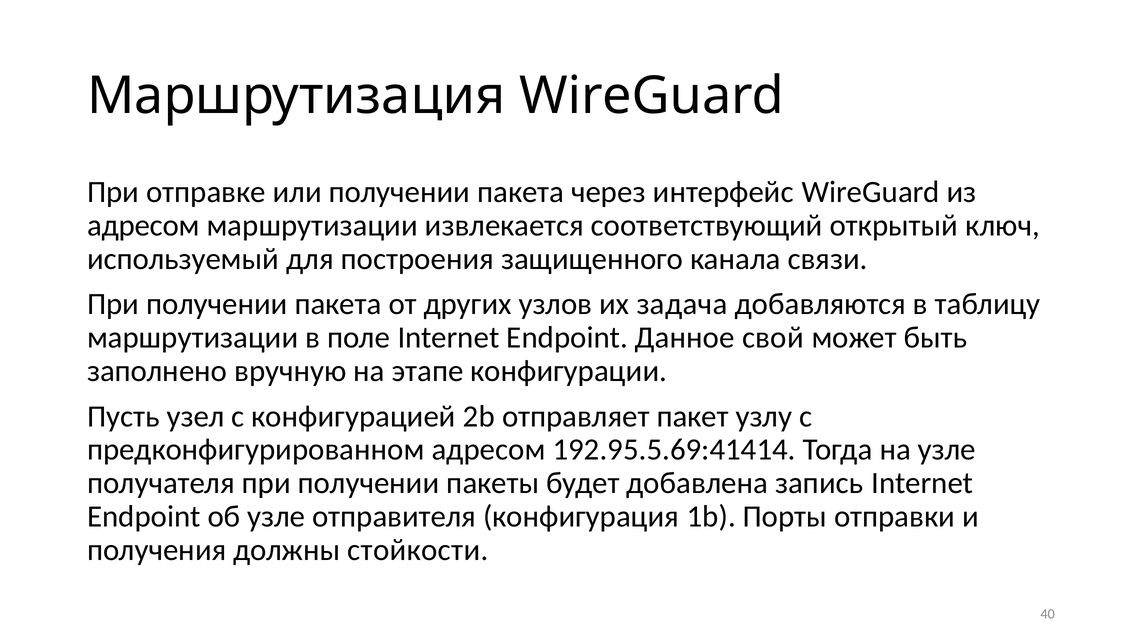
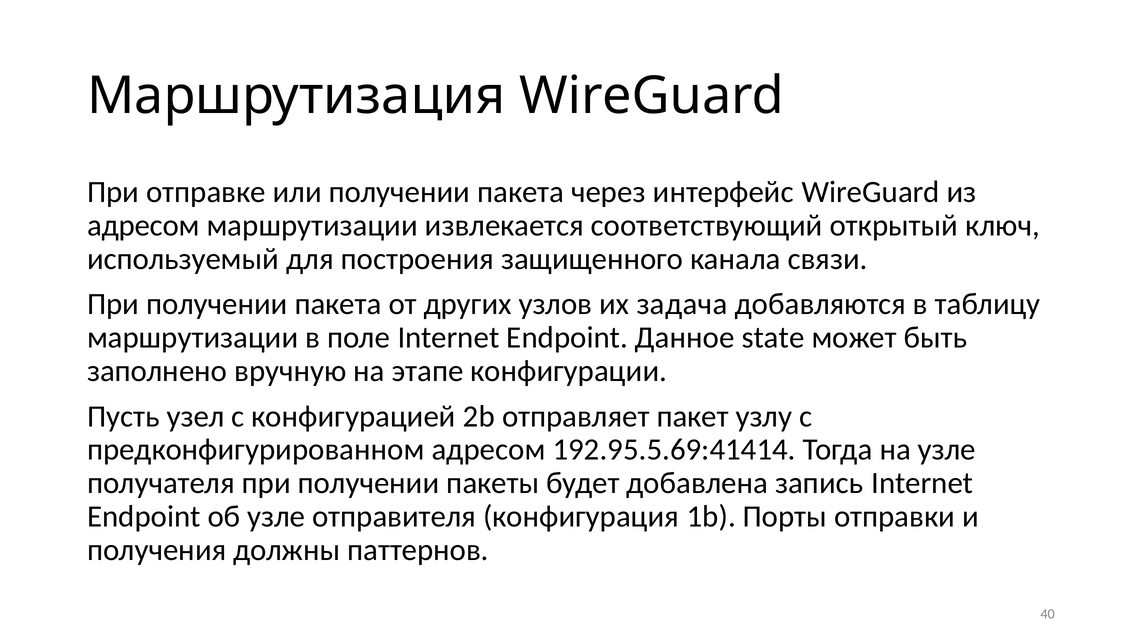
свой: свой -> state (773, 337)
стойкости: стойкости -> паттернов (418, 549)
